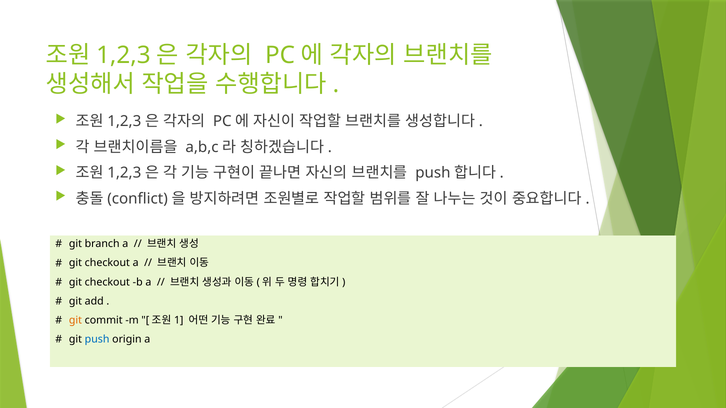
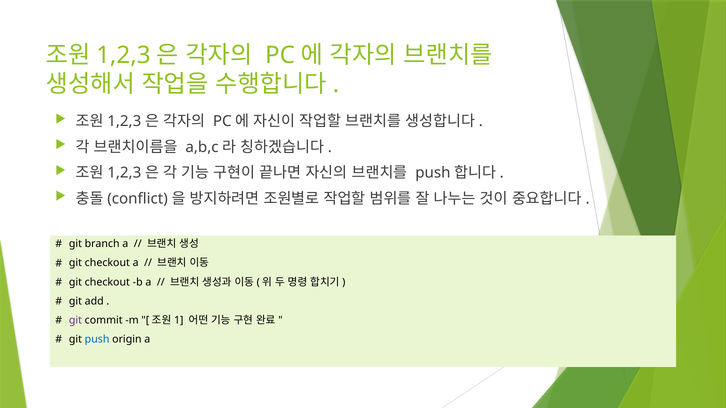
git colour: orange -> purple (75, 320)
